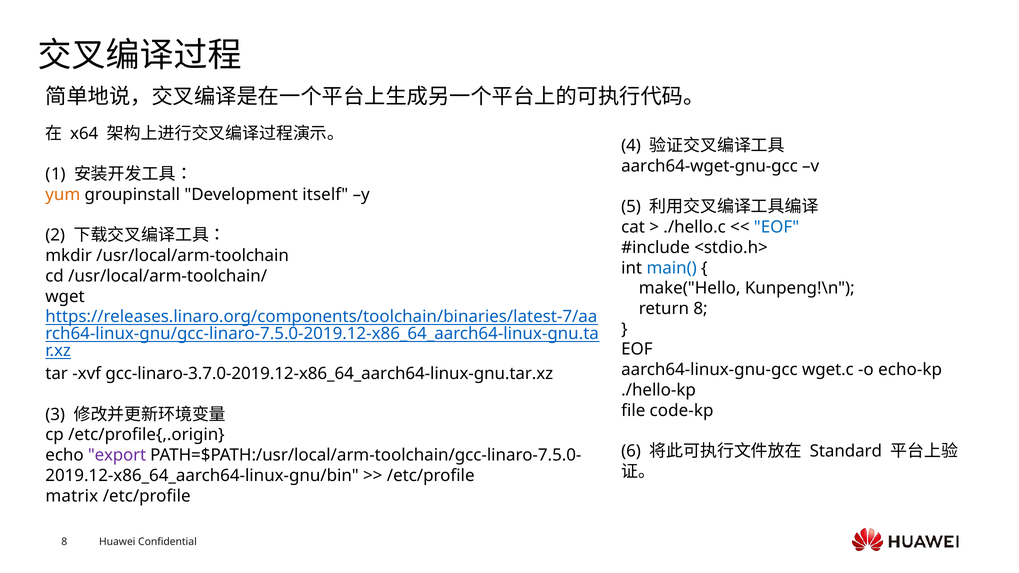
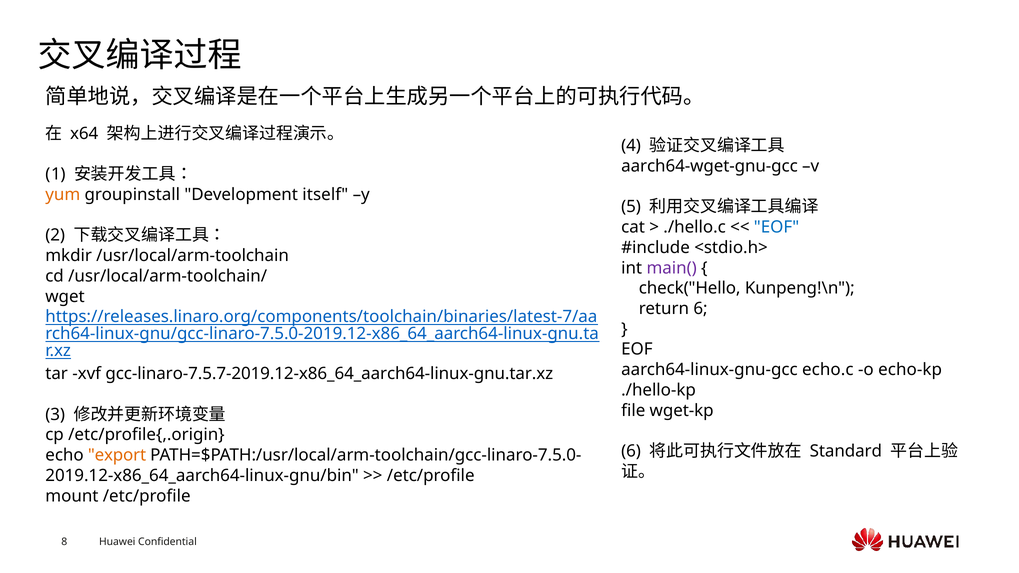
main( colour: blue -> purple (672, 268)
make("Hello: make("Hello -> check("Hello (690, 288)
return 8: 8 -> 6 (701, 309)
wget.c: wget.c -> echo.c (828, 370)
gcc-linaro-3.7.0-2019.12-x86_64_aarch64-linux-gnu.tar.xz: gcc-linaro-3.7.0-2019.12-x86_64_aarch64-linux-gnu.tar.xz -> gcc-linaro-7.5.7-2019.12-x86_64_aarch64-linux-gnu.tar.xz (329, 374)
code-kp: code-kp -> wget-kp (682, 411)
export colour: purple -> orange (117, 455)
matrix: matrix -> mount (72, 496)
